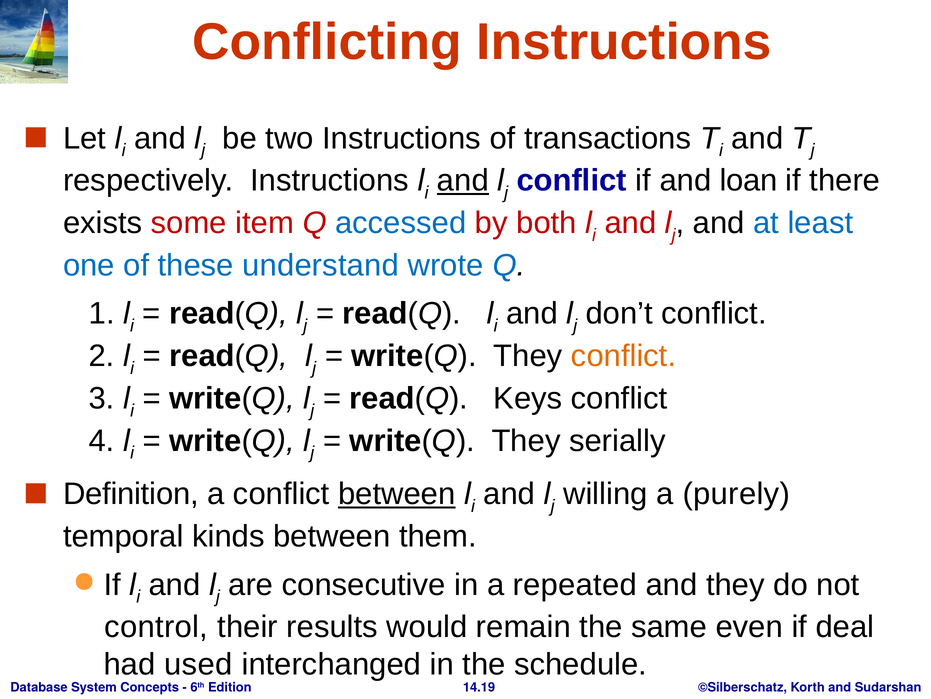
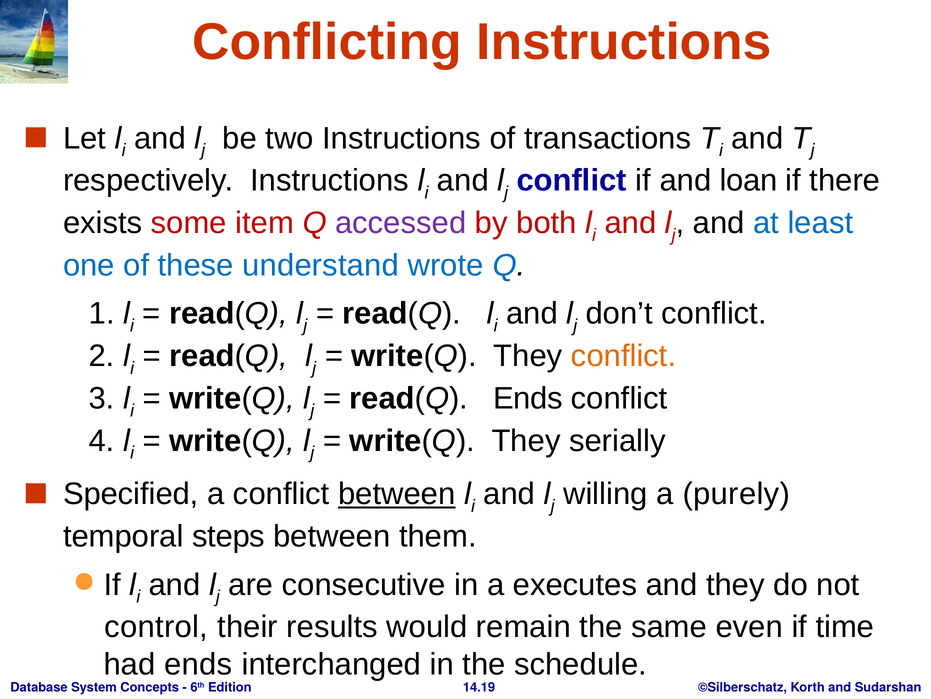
and underline: present -> none (463, 181)
accessed colour: blue -> purple (401, 223)
read(Q Keys: Keys -> Ends (528, 398)
Definition: Definition -> Specified (131, 494)
kinds: kinds -> steps (229, 536)
repeated: repeated -> executes (575, 584)
deal: deal -> time (845, 627)
had used: used -> ends (198, 664)
